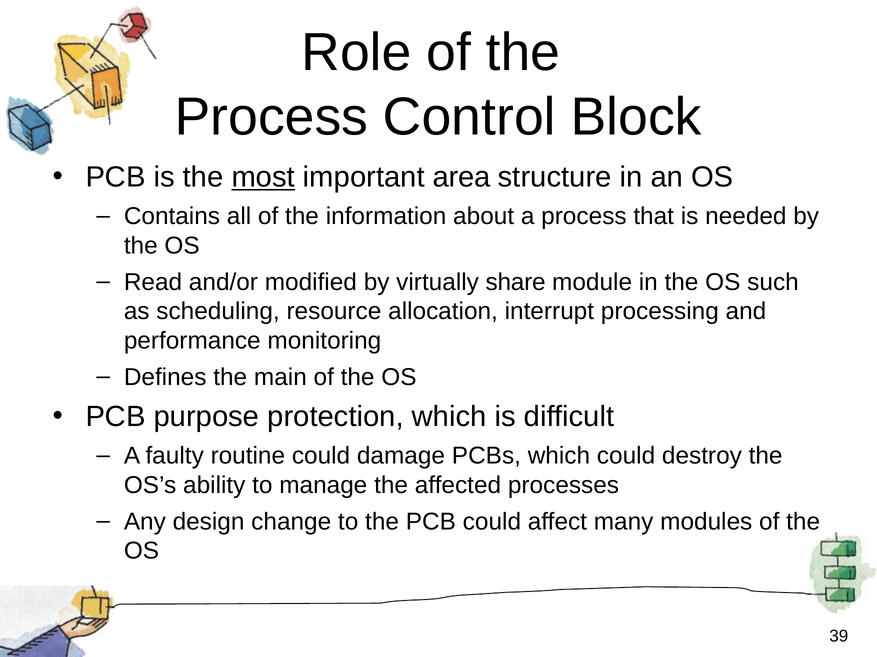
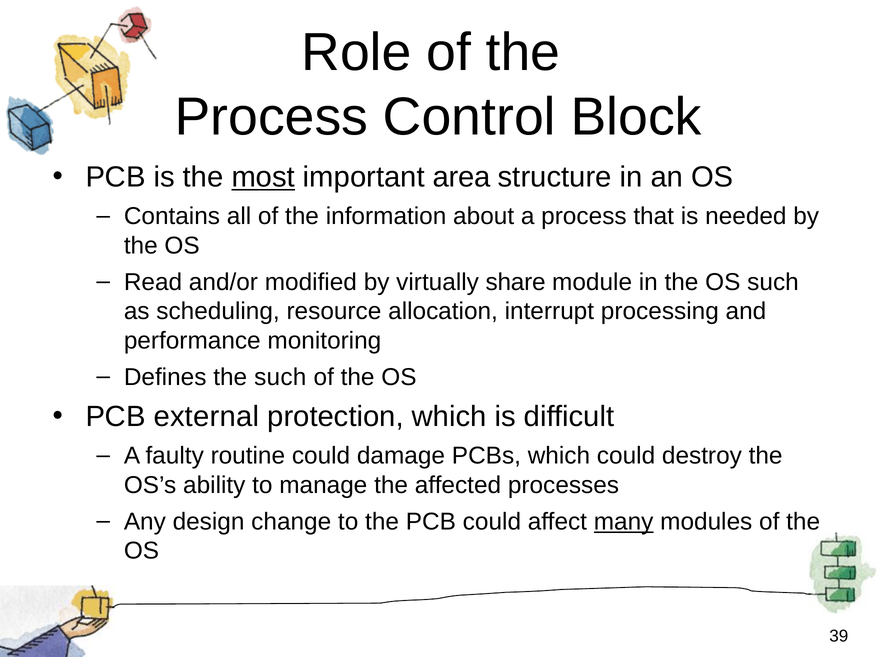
the main: main -> such (280, 377)
purpose: purpose -> external (206, 417)
many underline: none -> present (624, 522)
